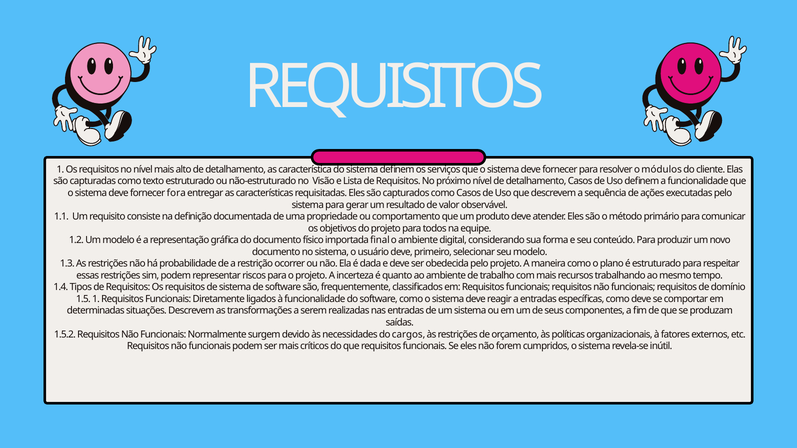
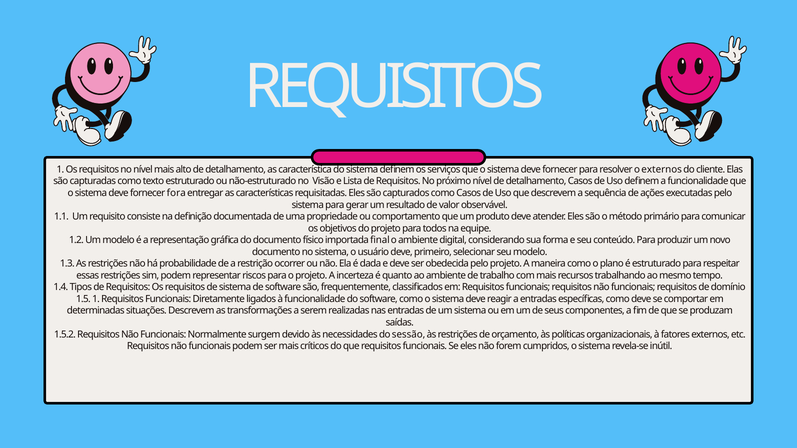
o módulos: módulos -> externos (662, 170)
cargos: cargos -> sessão (409, 335)
